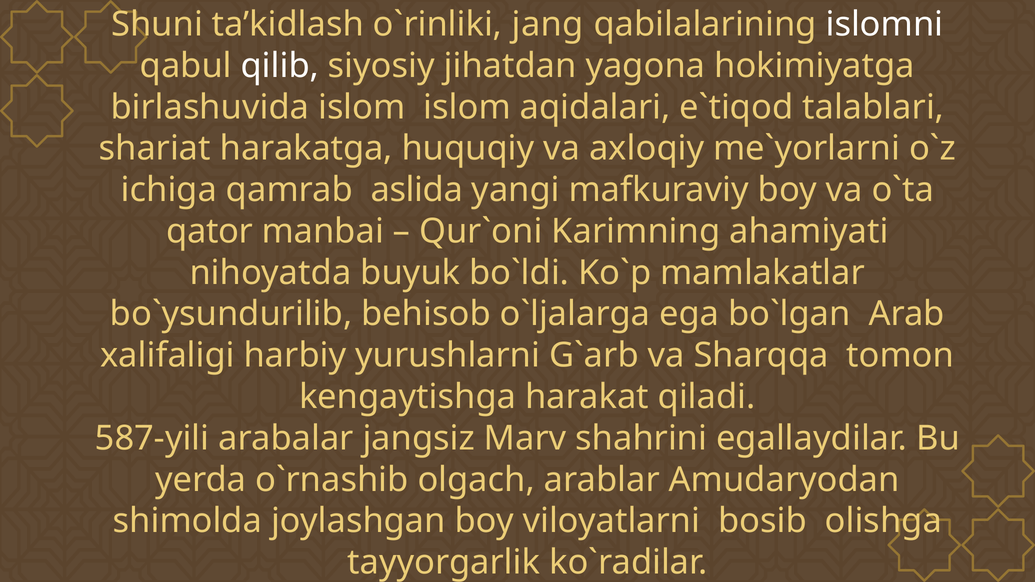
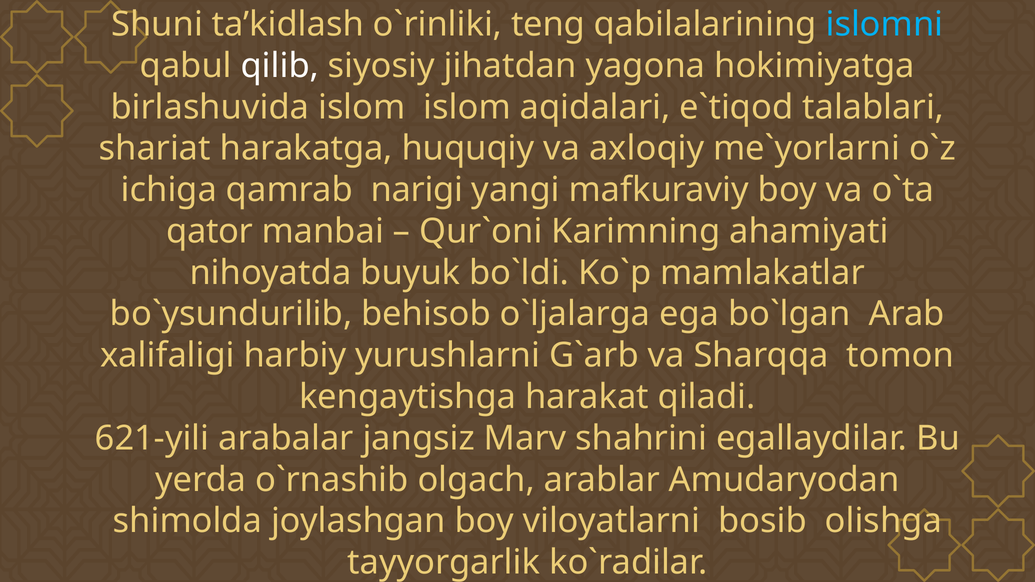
jang: jang -> teng (548, 24)
islomni colour: white -> light blue (884, 24)
aslida: aslida -> narigi (417, 190)
587-yili: 587-yili -> 621-yili (152, 438)
